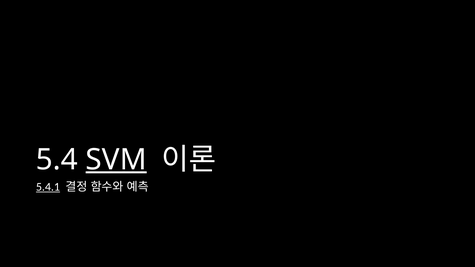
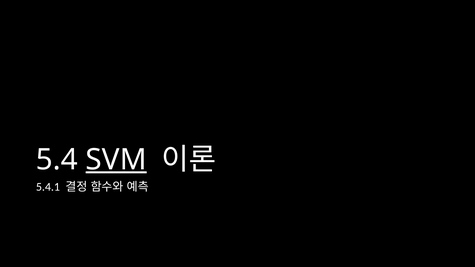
5.4.1 underline: present -> none (48, 187)
